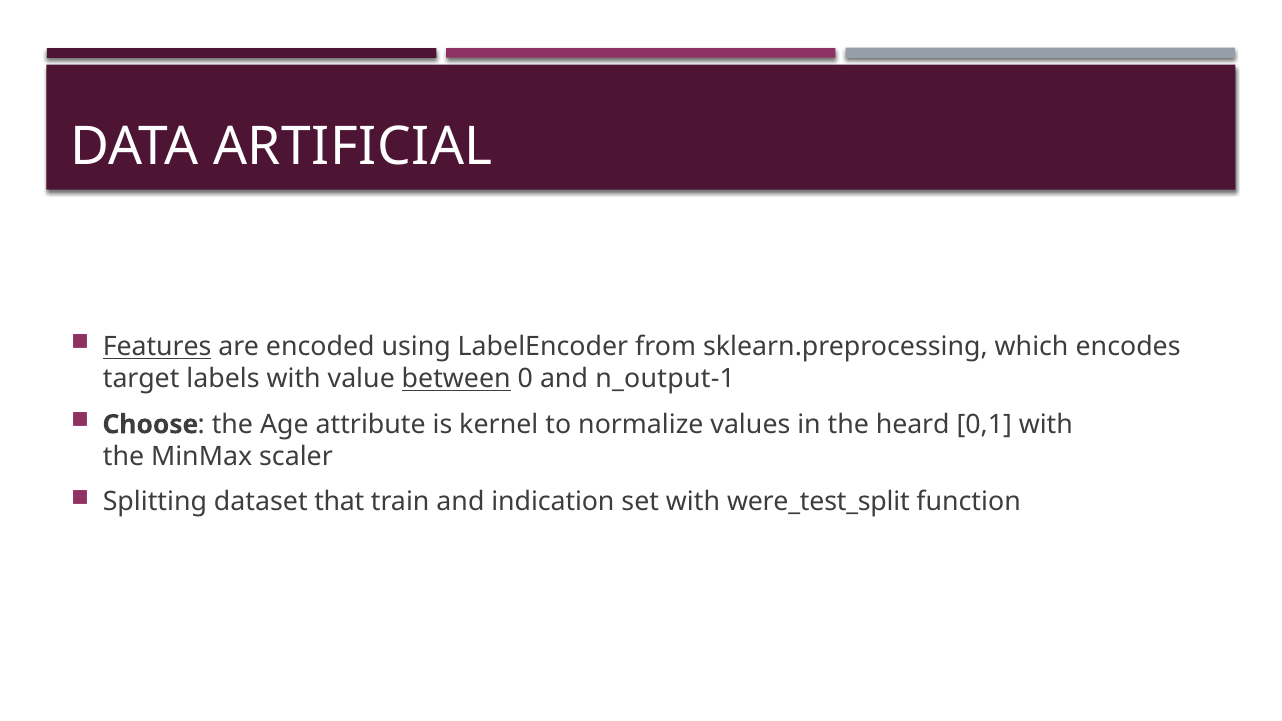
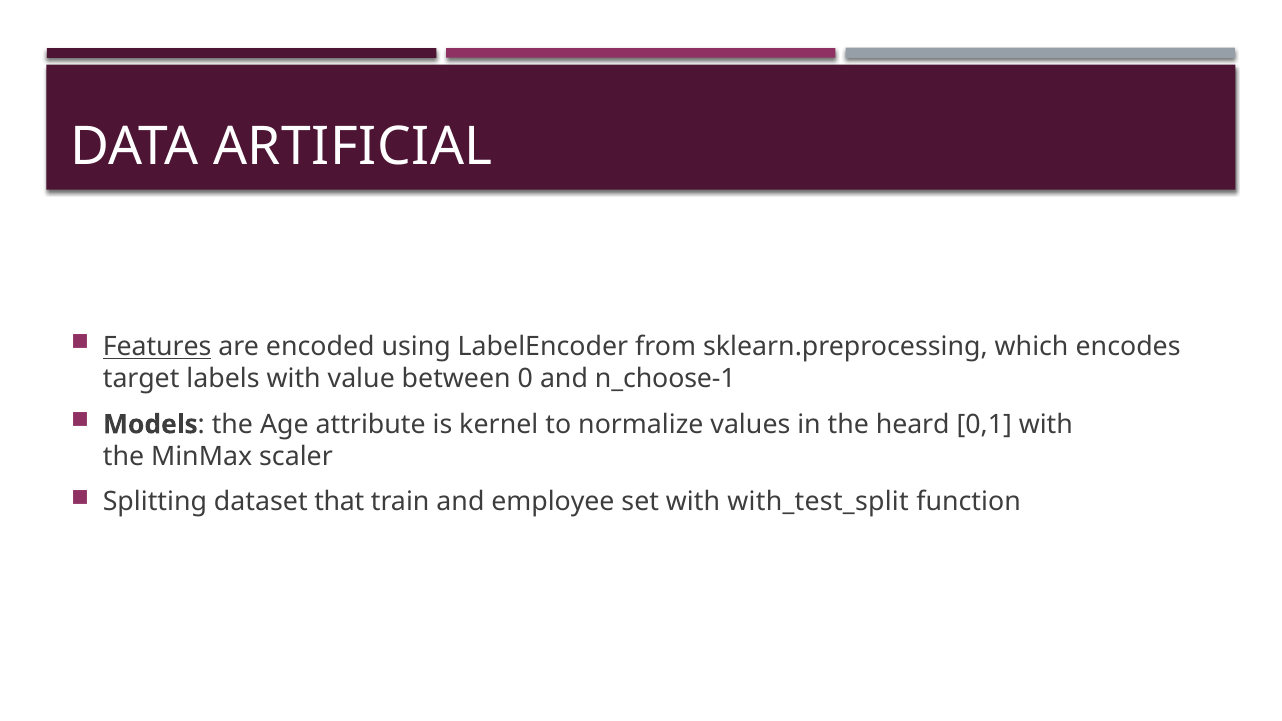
between underline: present -> none (456, 379)
n_output-1: n_output-1 -> n_choose-1 (665, 379)
Choose: Choose -> Models (150, 425)
indication: indication -> employee (553, 502)
were_test_split: were_test_split -> with_test_split (818, 502)
